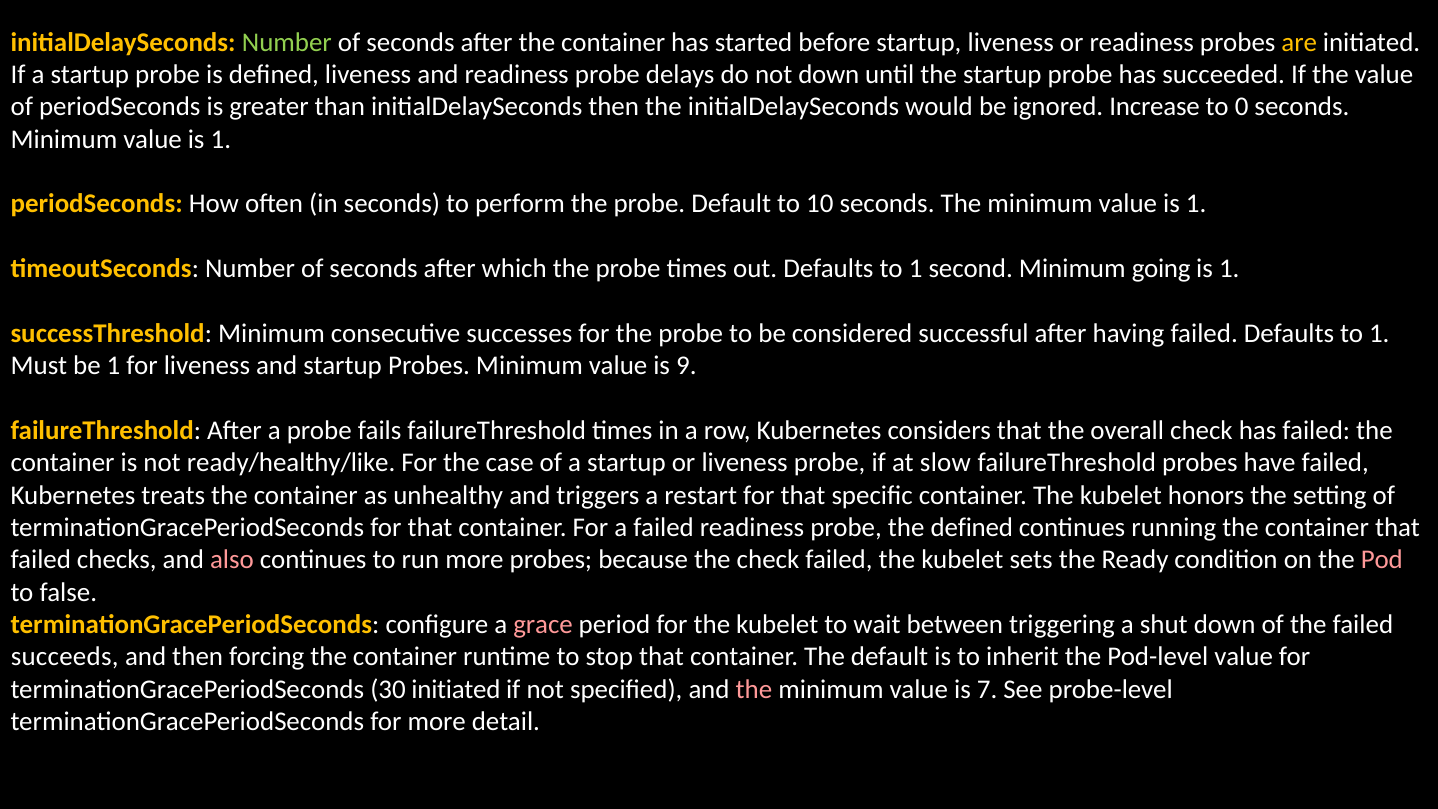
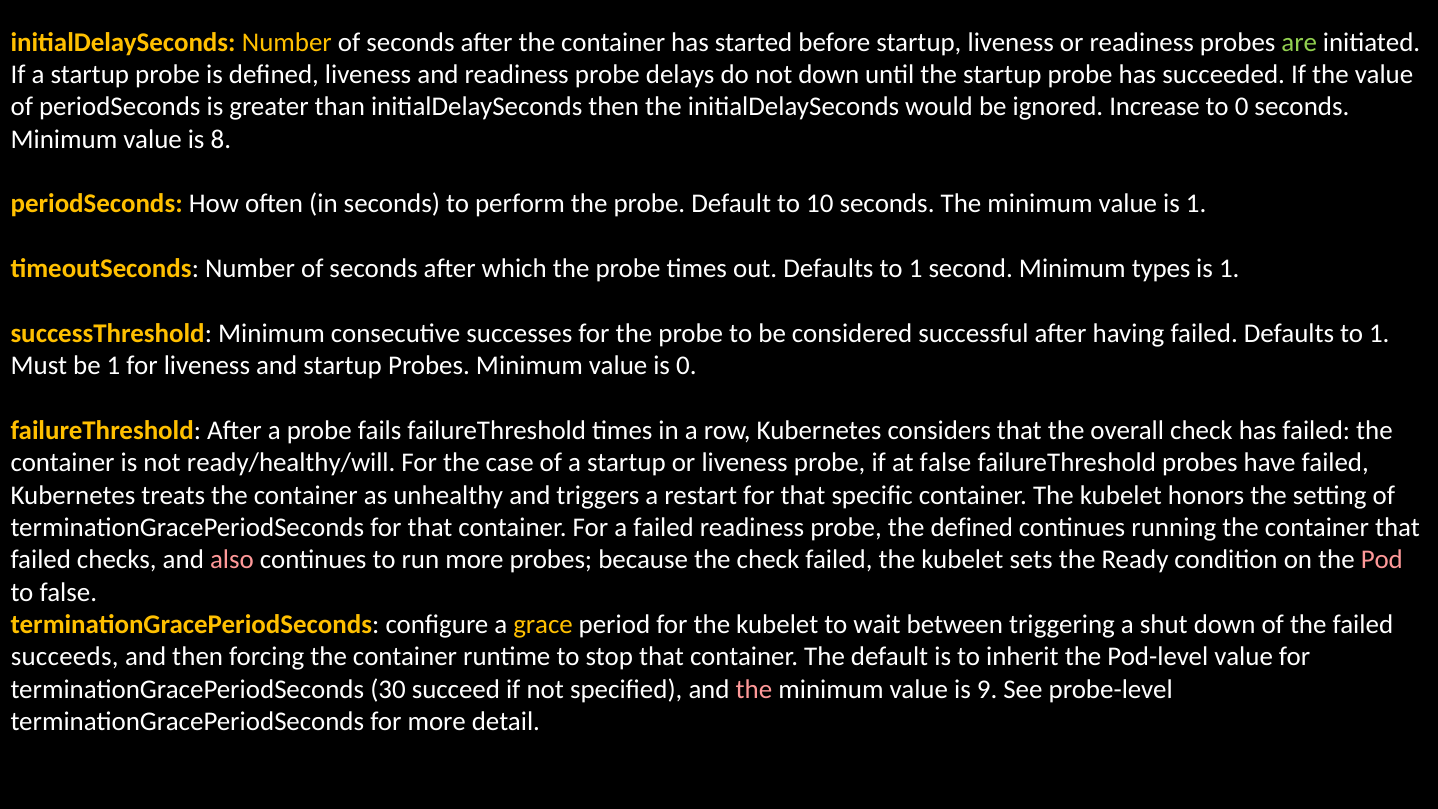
Number colour: light green -> yellow (287, 42)
are colour: yellow -> light green (1299, 42)
1: 1 -> 8 (221, 139)
going: going -> types (1161, 269)
is 9: 9 -> 0 (686, 366)
ready/healthy/like: ready/healthy/like -> ready/healthy/will (291, 463)
at slow: slow -> false (946, 463)
grace colour: pink -> yellow (543, 625)
30 initiated: initiated -> succeed (456, 689)
7: 7 -> 9 (987, 689)
